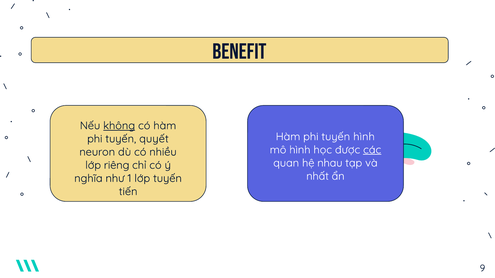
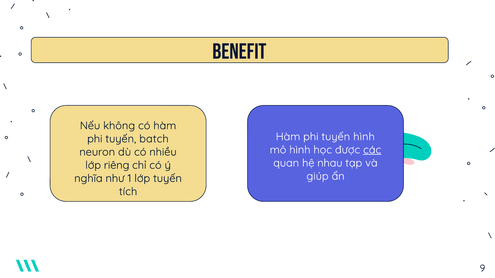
không underline: present -> none (119, 126)
quyết: quyết -> batch (154, 139)
nhất: nhất -> giúp (317, 176)
tiến: tiến -> tích (128, 192)
